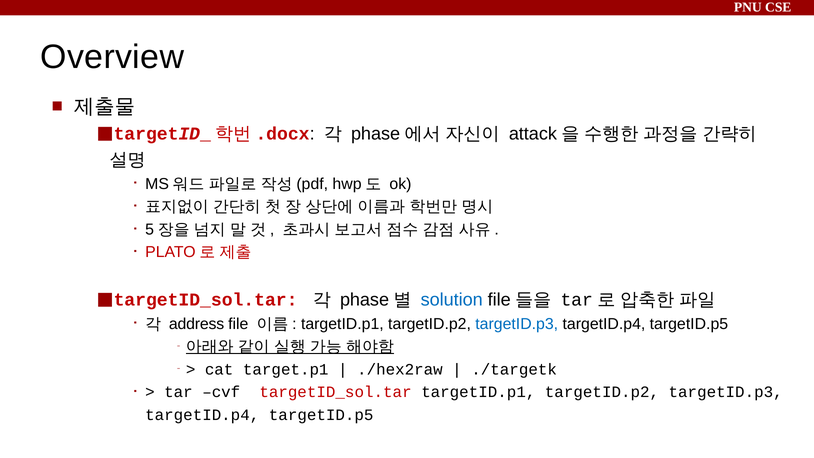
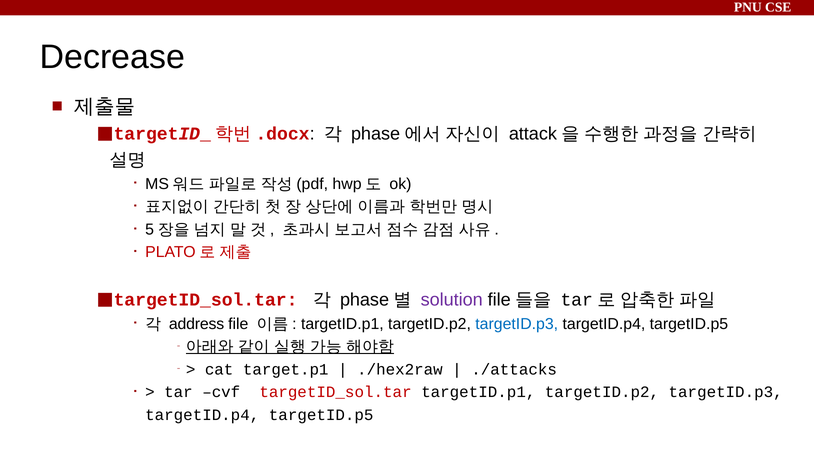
Overview: Overview -> Decrease (112, 57)
solution colour: blue -> purple (452, 300)
./targetk: ./targetk -> ./attacks (514, 369)
